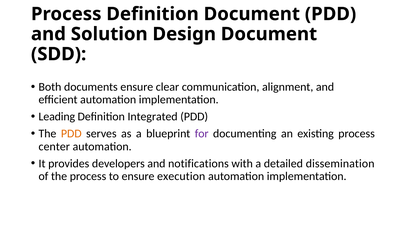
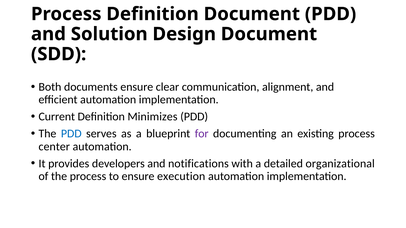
Leading: Leading -> Current (57, 117)
Integrated: Integrated -> Minimizes (152, 117)
PDD colour: orange -> blue (71, 134)
dissemination: dissemination -> organizational (340, 164)
